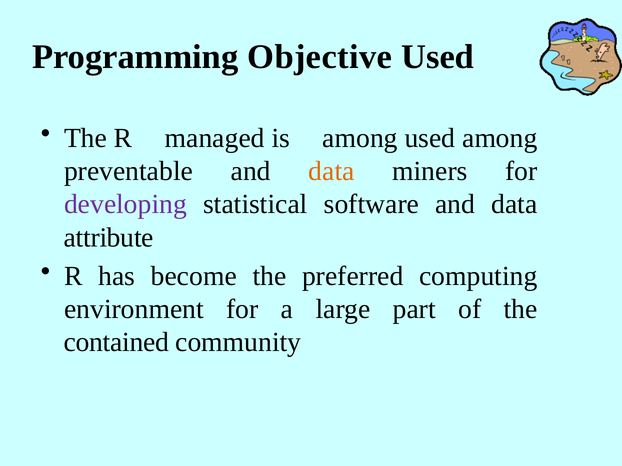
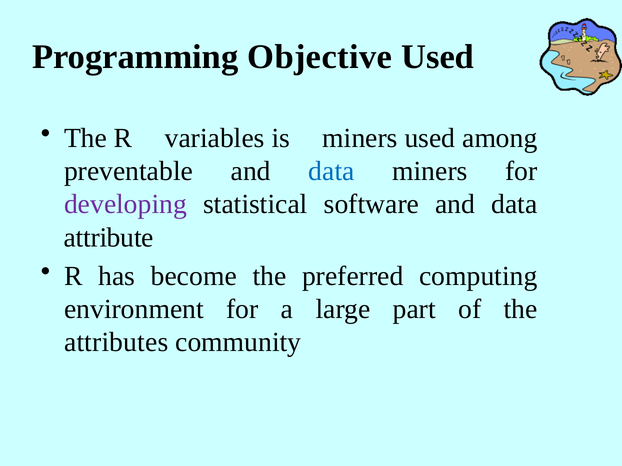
managed: managed -> variables (215, 138)
is among: among -> miners (360, 138)
data colour: orange -> blue (331, 171)
contained: contained -> attributes (116, 343)
